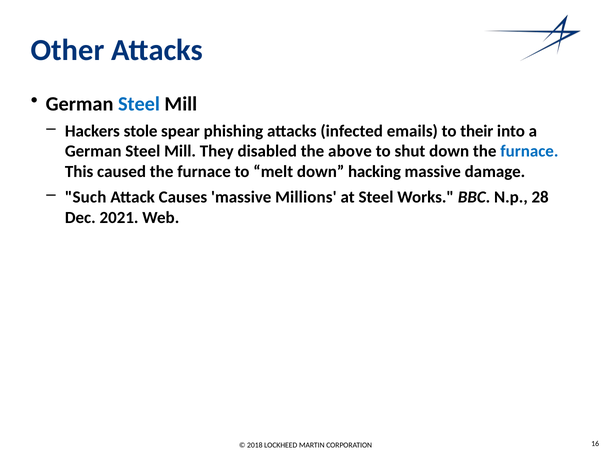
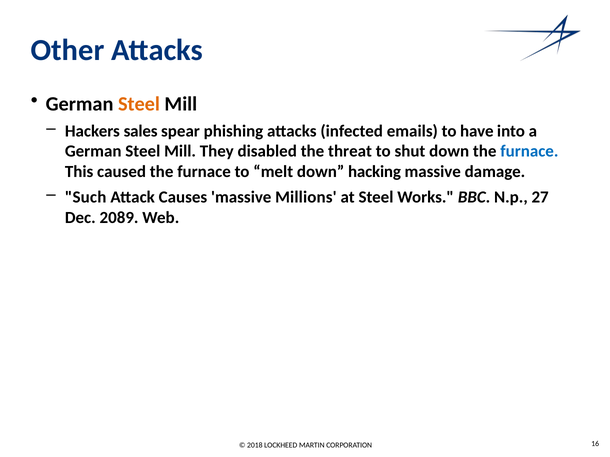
Steel colour: blue -> orange (139, 104)
stole: stole -> sales (141, 131)
their: their -> have (477, 131)
above: above -> threat (350, 152)
28: 28 -> 27 (540, 197)
2021: 2021 -> 2089 (119, 218)
